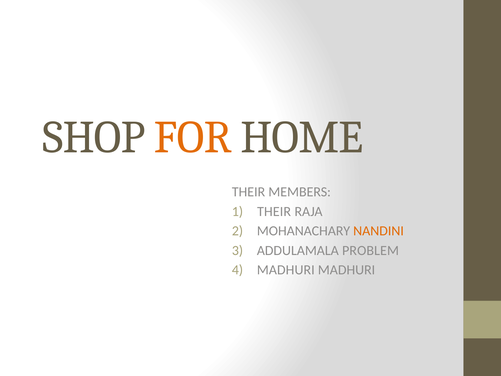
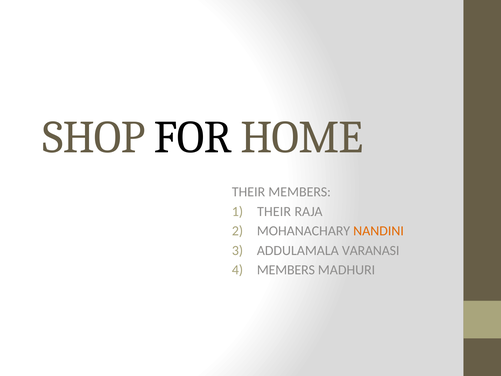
FOR colour: orange -> black (193, 137)
PROBLEM: PROBLEM -> VARANASI (371, 250)
MADHURI: MADHURI -> MEMBERS (286, 270)
